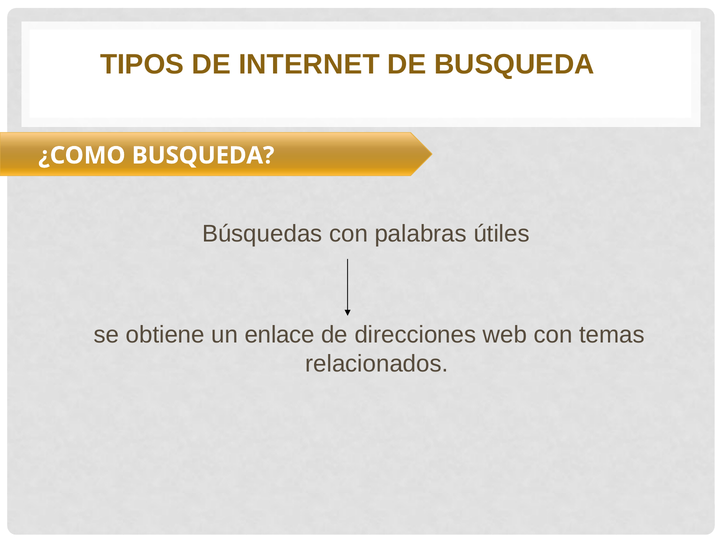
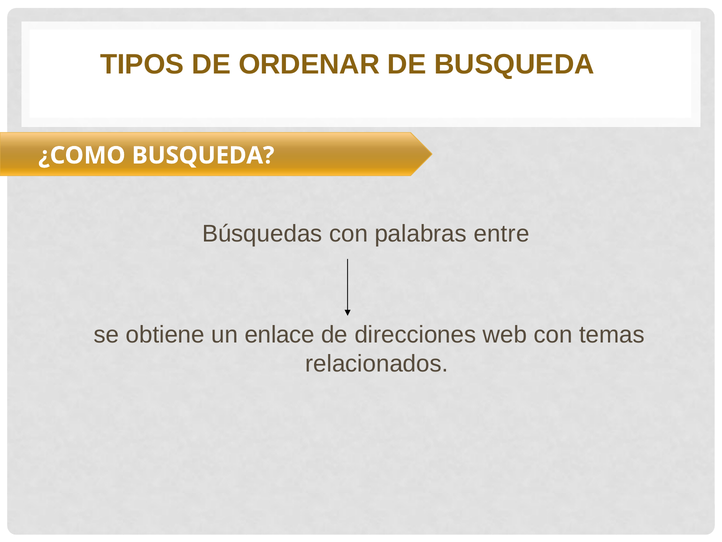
INTERNET: INTERNET -> ORDENAR (309, 64)
útiles: útiles -> entre (502, 234)
